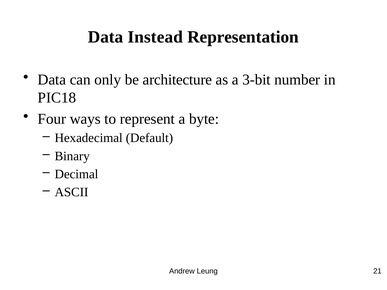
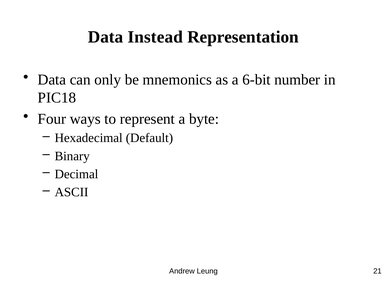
architecture: architecture -> mnemonics (177, 80)
3-bit: 3-bit -> 6-bit (256, 80)
